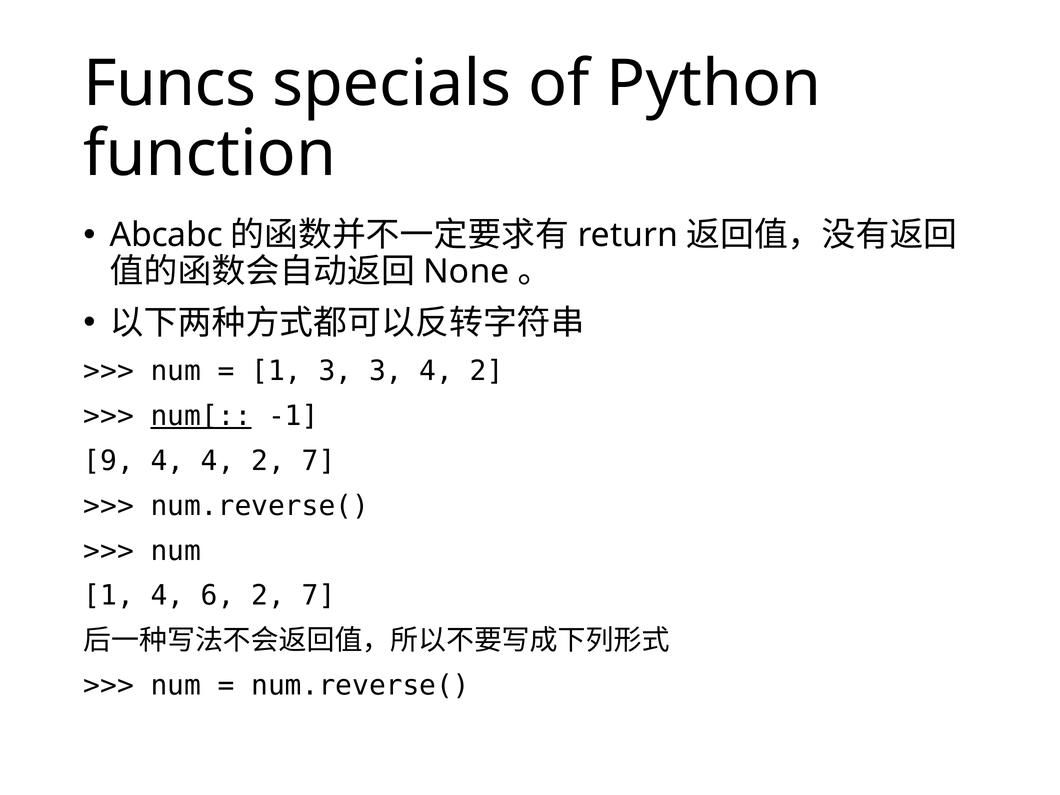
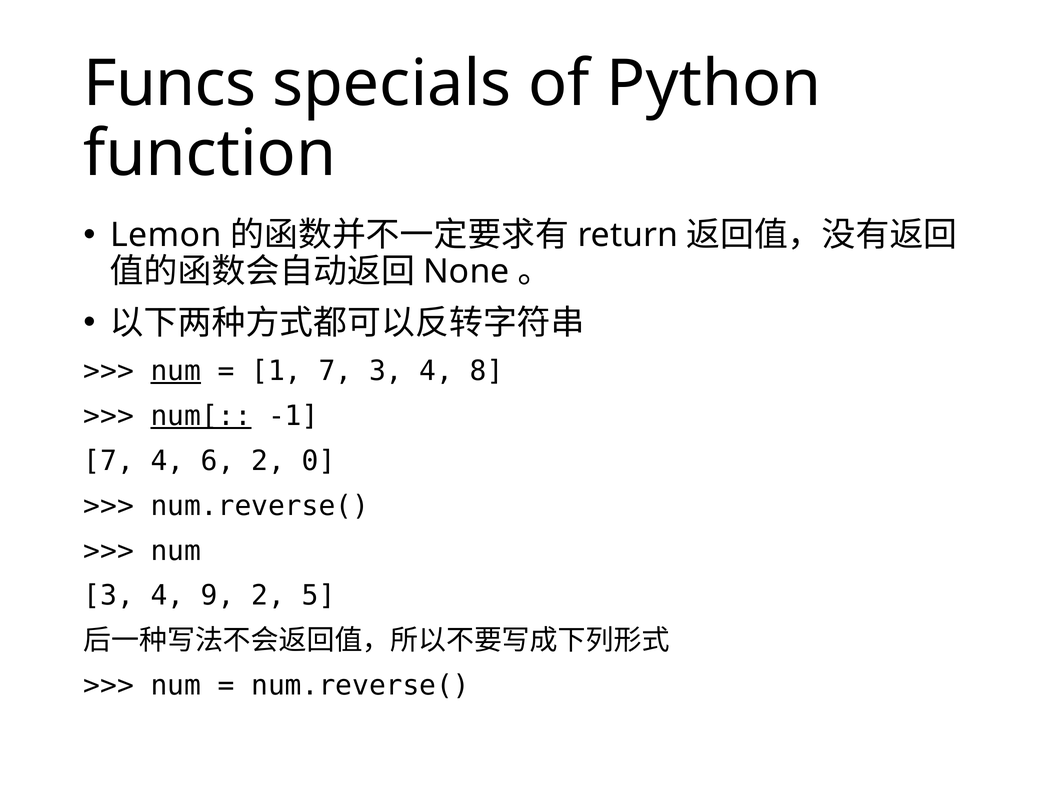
Abcabc: Abcabc -> Lemon (166, 235)
num underline: none -> present (176, 371)
1 3: 3 -> 7 (335, 371)
3 4 2: 2 -> 8 (487, 371)
9: 9 -> 7 (109, 461)
4 4: 4 -> 6 (218, 461)
7: 7 -> 0 (319, 461)
1: 1 -> 3 (109, 596)
6: 6 -> 9 (218, 596)
7: 7 -> 5 (319, 596)
